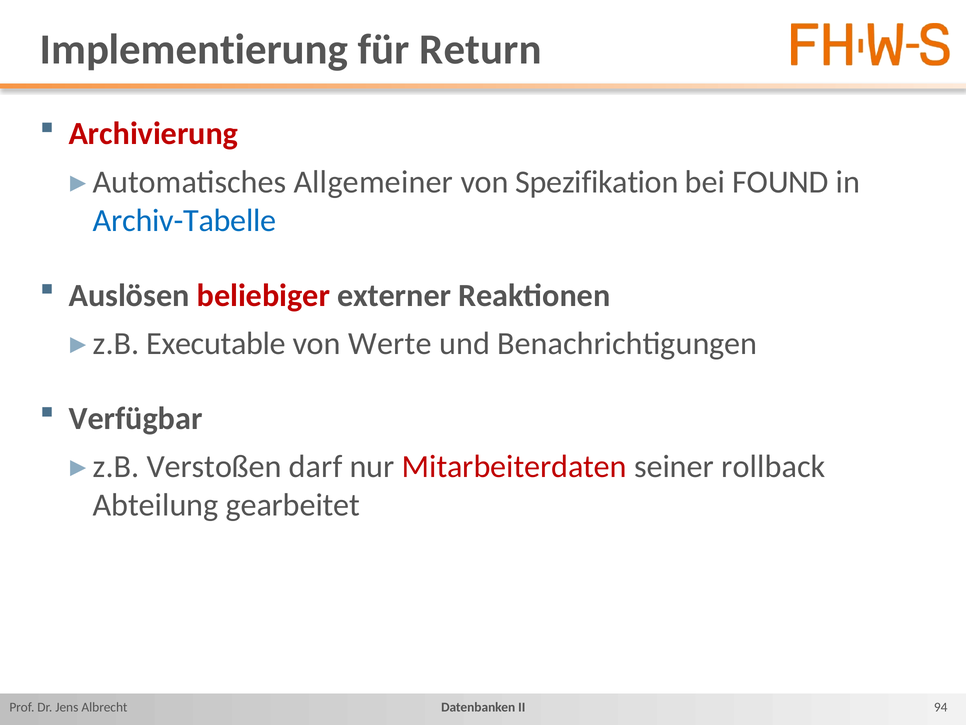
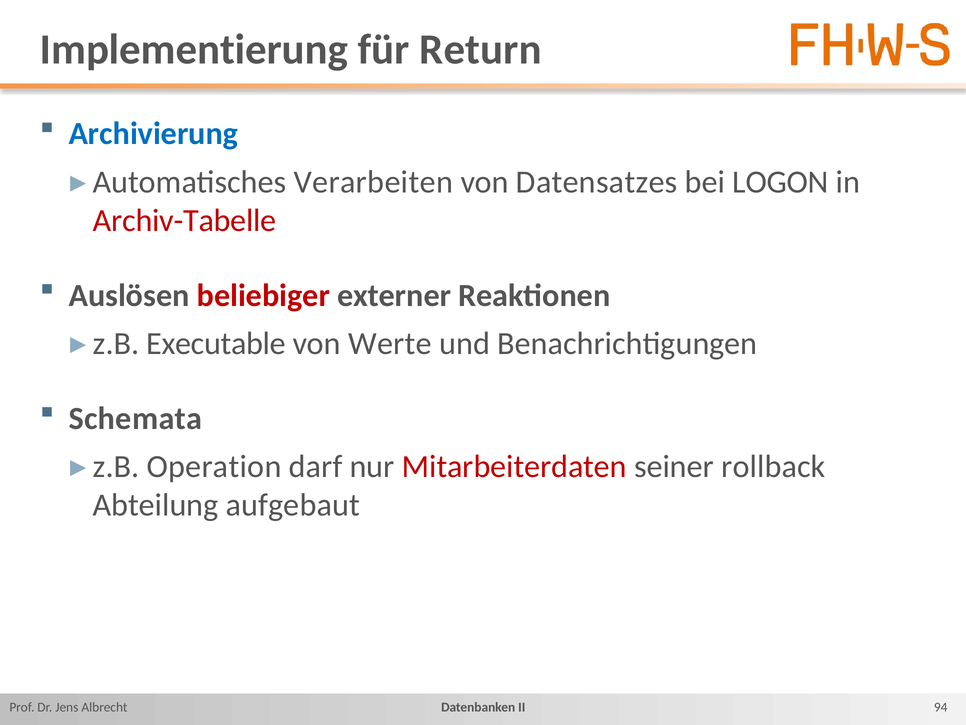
Archivierung colour: red -> blue (153, 134)
Allgemeiner: Allgemeiner -> Verarbeiten (373, 182)
Spezifikation: Spezifikation -> Datensatzes (597, 182)
FOUND: FOUND -> LOGON (781, 182)
Archiv-Tabelle colour: blue -> red (185, 220)
Verfügbar: Verfügbar -> Schemata (135, 418)
Verstoßen: Verstoßen -> Operation (214, 466)
gearbeitet: gearbeitet -> aufgebaut (293, 505)
